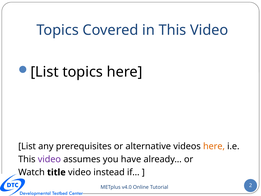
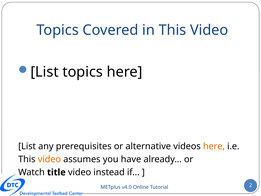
video colour: purple -> orange (49, 159)
